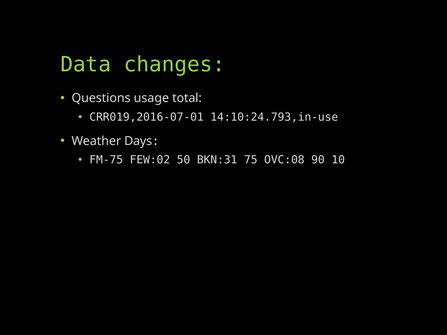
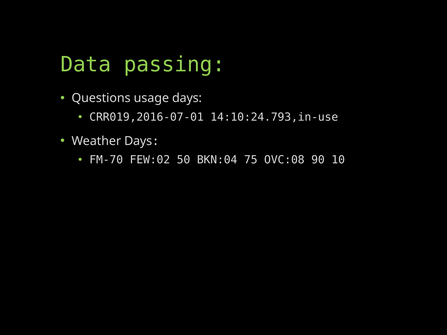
changes: changes -> passing (174, 64)
usage total: total -> days (187, 98)
FM-75: FM-75 -> FM-70 (106, 160)
BKN:31: BKN:31 -> BKN:04 (217, 160)
